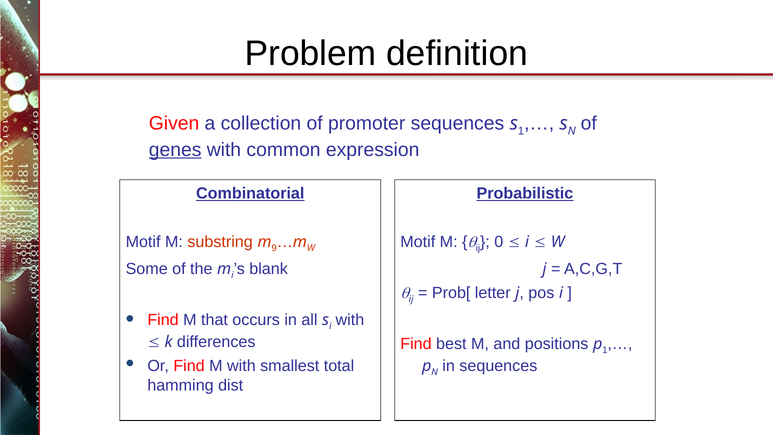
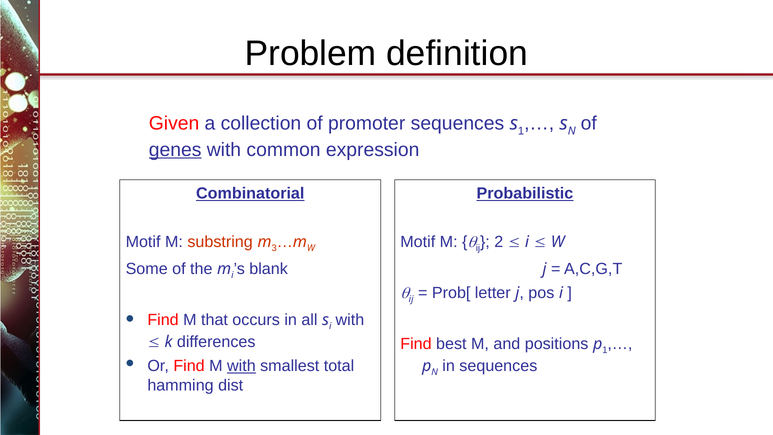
9: 9 -> 3 (274, 248)
0: 0 -> 2 (499, 242)
with underline: none -> present (241, 366)
